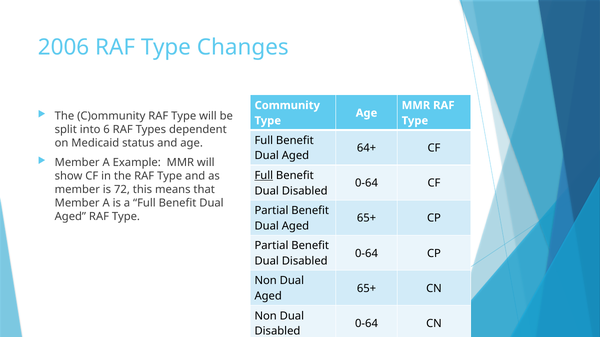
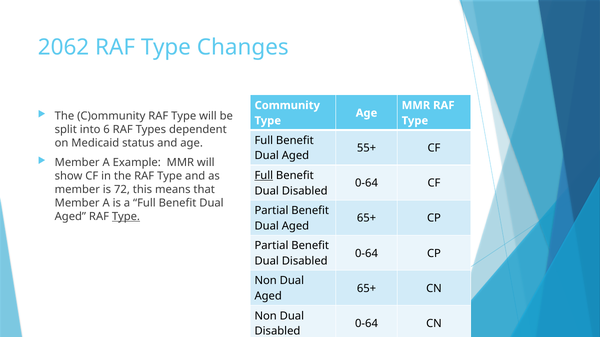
2006: 2006 -> 2062 (64, 47)
64+: 64+ -> 55+ (367, 148)
Type underline: none -> present (126, 217)
